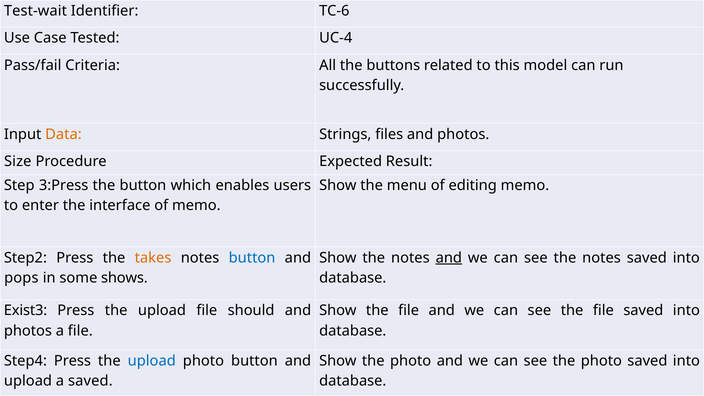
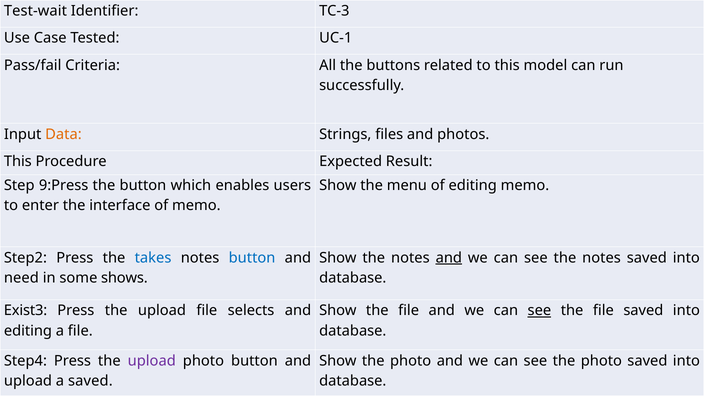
TC-6: TC-6 -> TC-3 (334, 11)
UC-4: UC-4 -> UC-1 (336, 38)
Size: Size -> This (18, 161)
3:Press: 3:Press -> 9:Press (64, 186)
takes colour: orange -> blue (153, 258)
pops: pops -> need (21, 278)
should: should -> selects (251, 311)
see underline: none -> present (539, 311)
photos: photos -> editing (28, 331)
upload colour: blue -> purple (152, 361)
